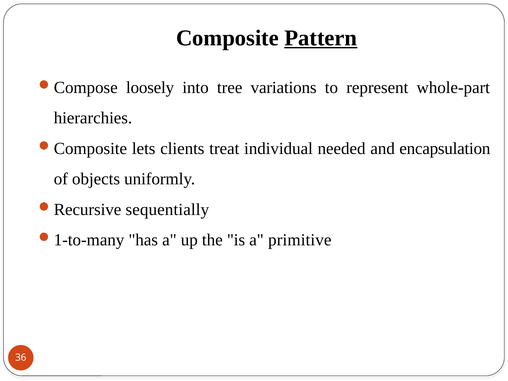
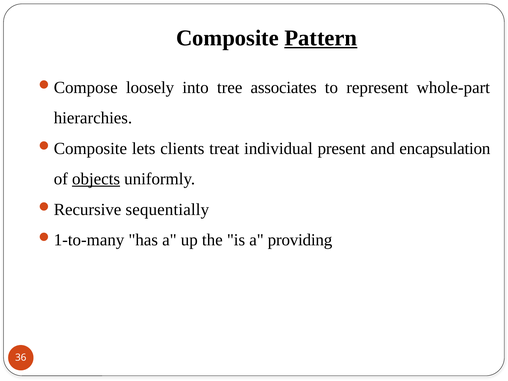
variations: variations -> associates (284, 88)
needed: needed -> present (342, 148)
objects underline: none -> present (96, 179)
primitive: primitive -> providing (300, 240)
